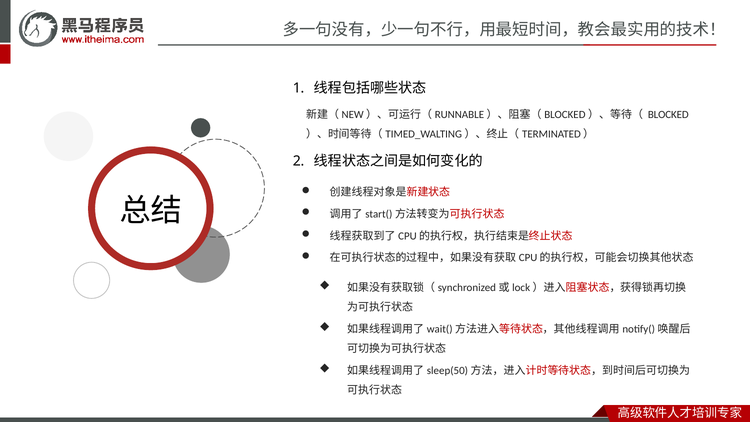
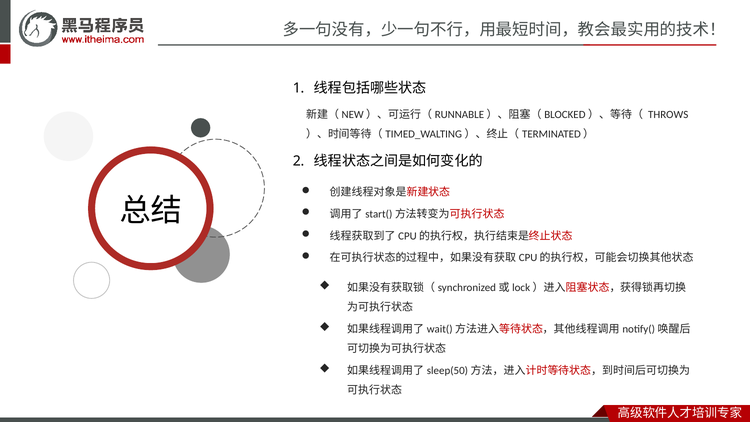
BLOCKED: BLOCKED -> THROWS (668, 115)
